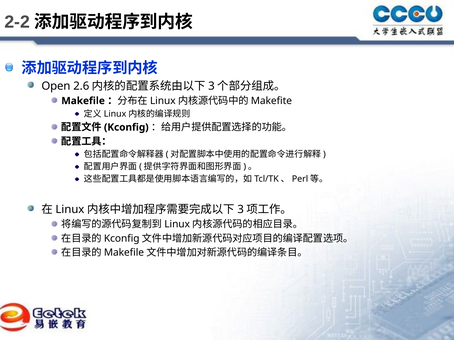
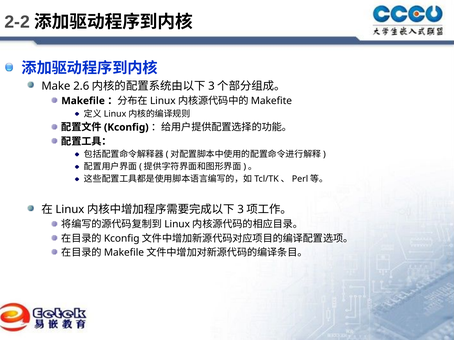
Open: Open -> Make (56, 86)
